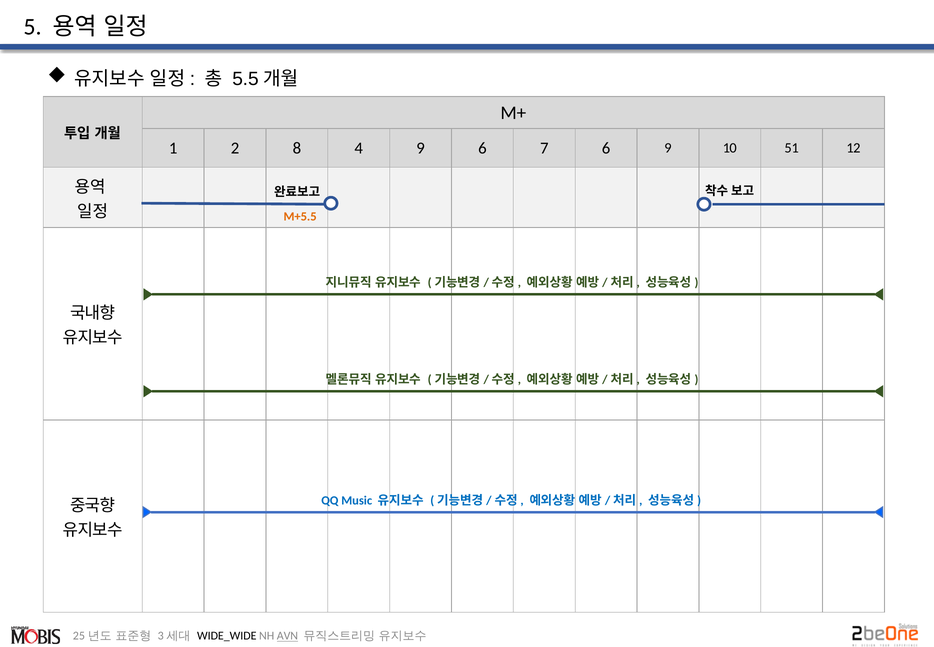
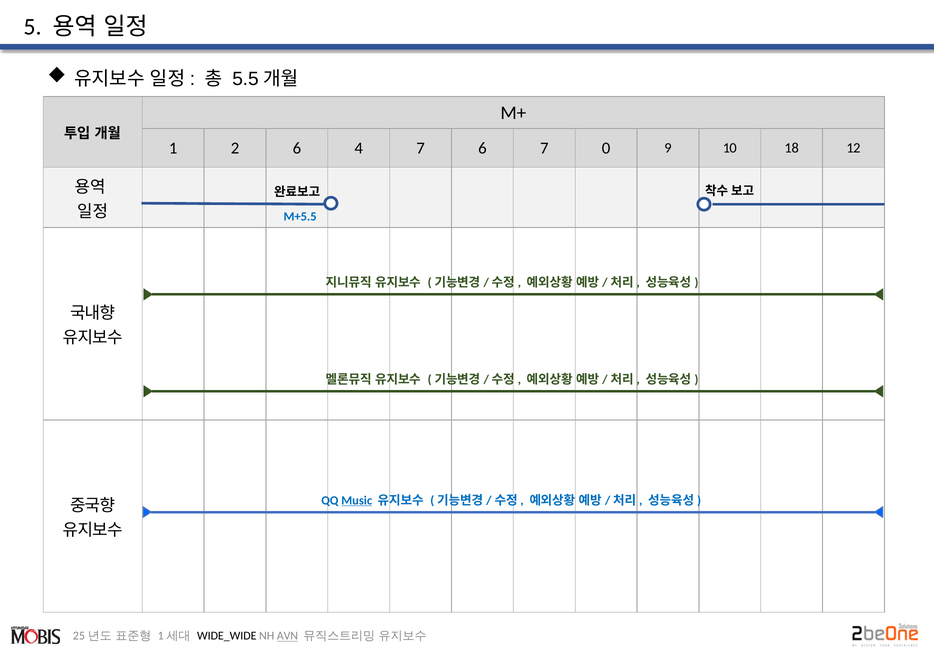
2 8: 8 -> 6 (297, 148)
4 9: 9 -> 7 (421, 148)
7 6: 6 -> 0 (606, 148)
51: 51 -> 18 (792, 148)
M+5.5 colour: orange -> blue (300, 217)
Music underline: none -> present (357, 500)
3: 3 -> 1 (161, 636)
